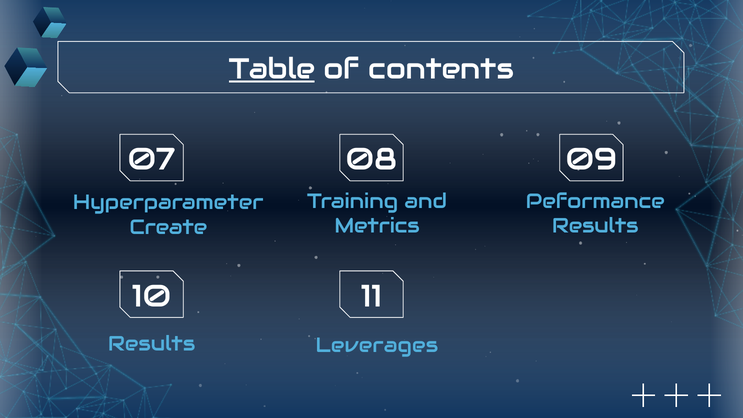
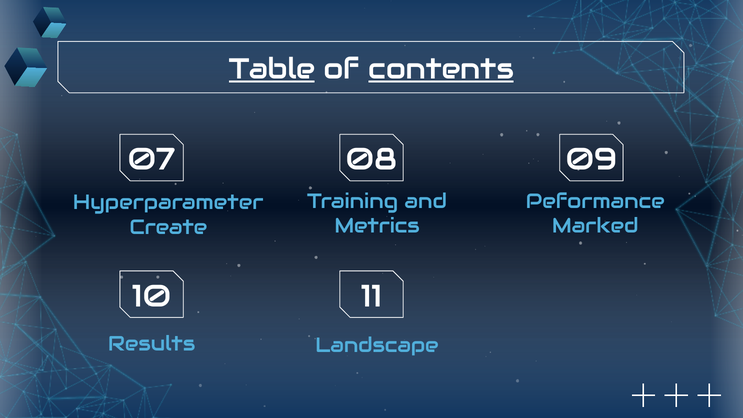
contents underline: none -> present (441, 69)
Results: Results -> Marked (595, 226)
Leverages: Leverages -> Landscape (377, 345)
